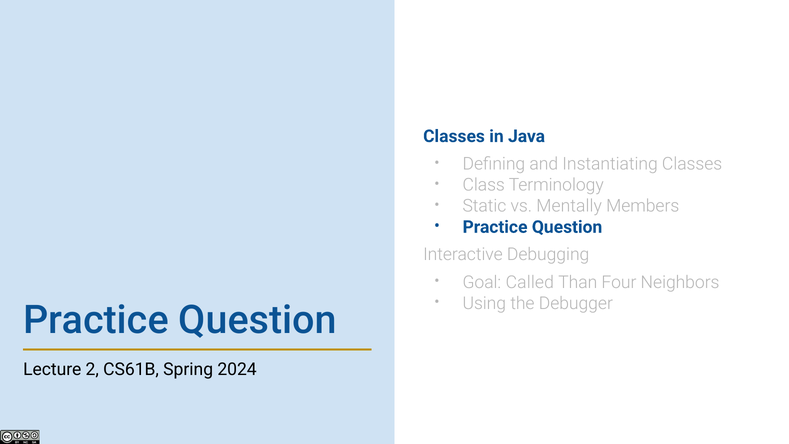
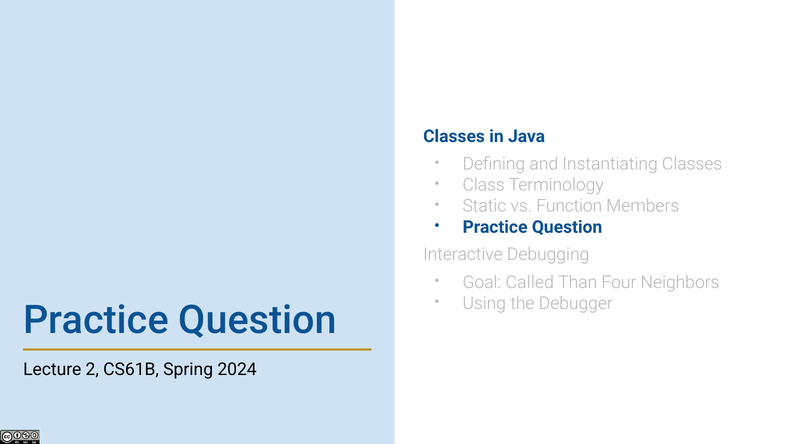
Mentally: Mentally -> Function (569, 206)
